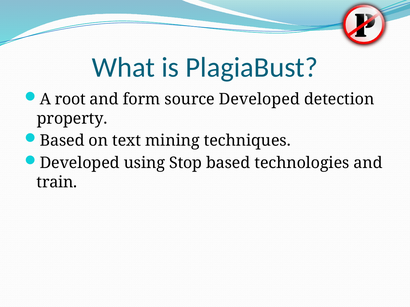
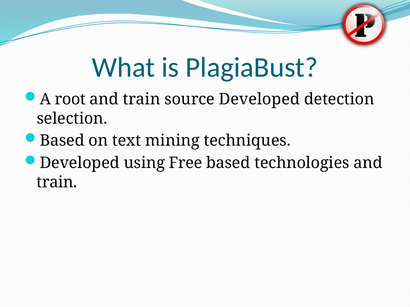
form: form -> train (142, 99)
property: property -> selection (72, 119)
Stop: Stop -> Free (186, 163)
